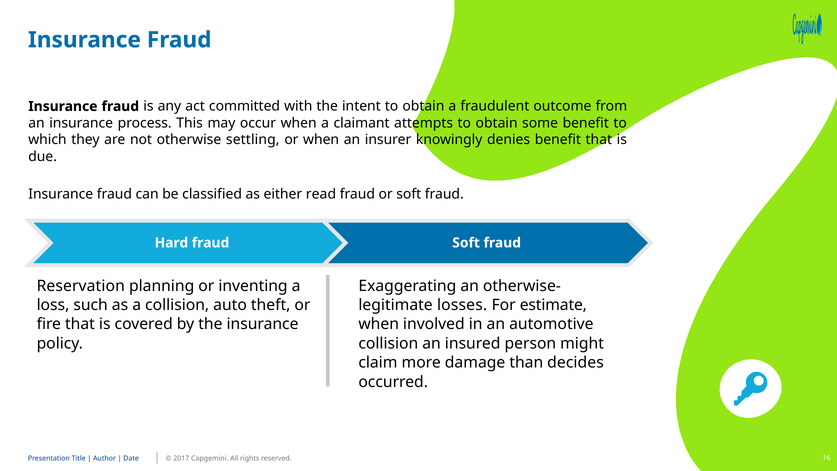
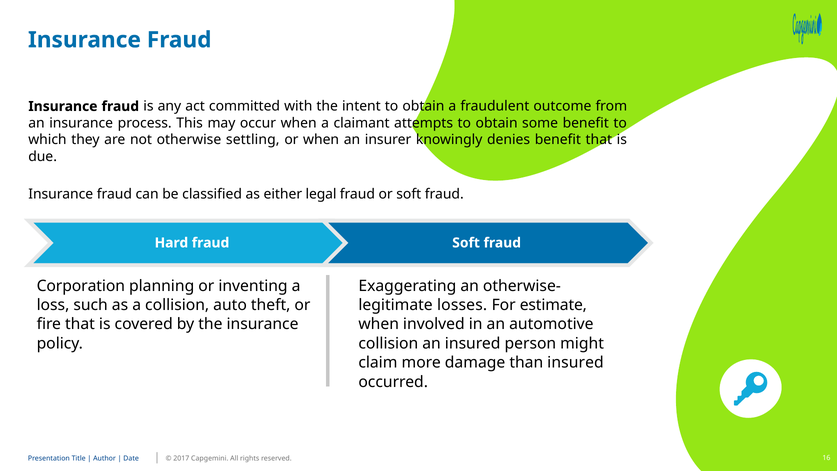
read: read -> legal (321, 194)
Reservation: Reservation -> Corporation (81, 286)
than decides: decides -> insured (575, 363)
